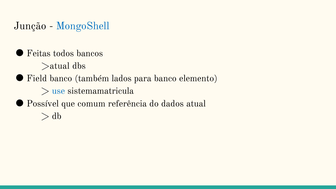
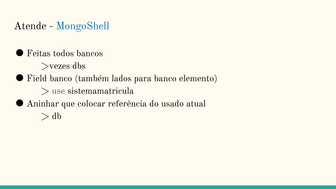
Junção: Junção -> Atende (30, 26)
>atual: >atual -> >vezes (55, 66)
use colour: blue -> purple (58, 91)
Possível: Possível -> Aninhar (43, 104)
comum: comum -> colocar (91, 104)
dados: dados -> usado (172, 104)
